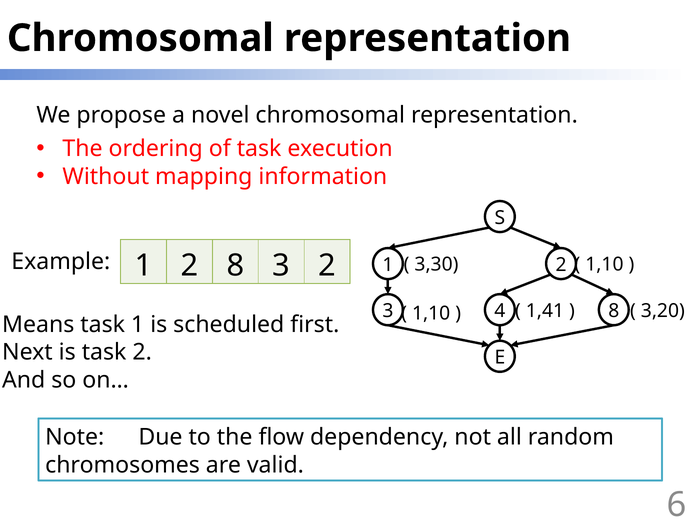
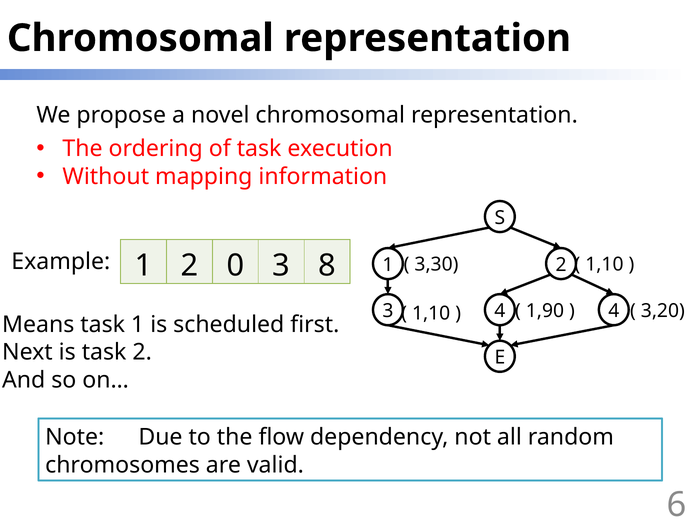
2 8: 8 -> 0 (235, 266)
3 2: 2 -> 8 (327, 266)
1,41: 1,41 -> 1,90 (545, 311)
4 8: 8 -> 4 (614, 311)
